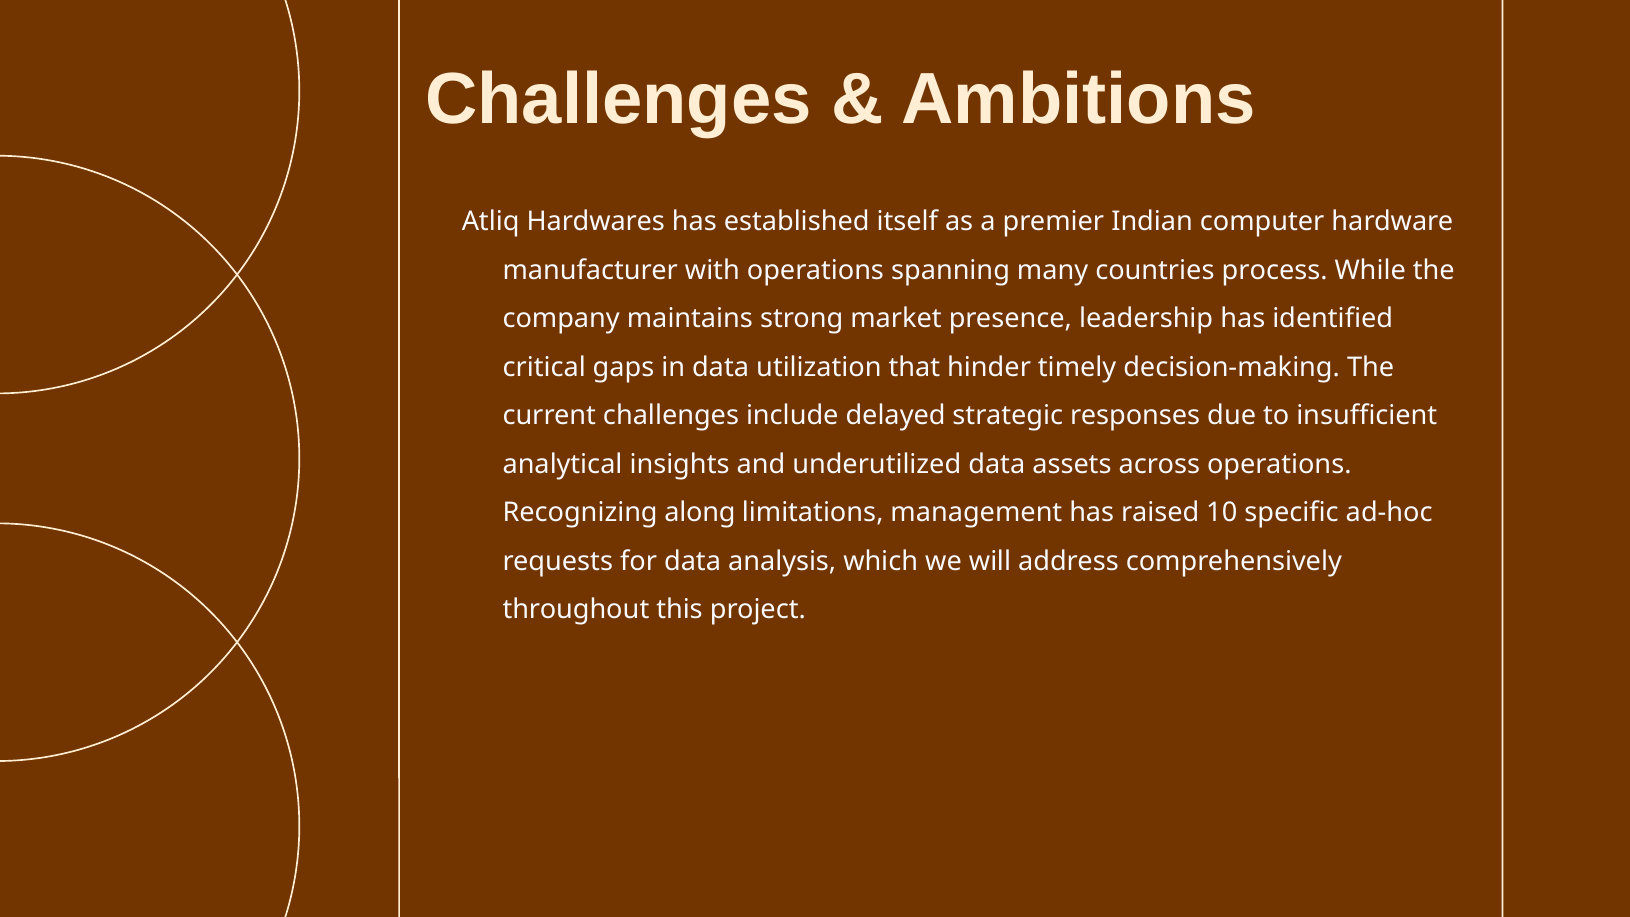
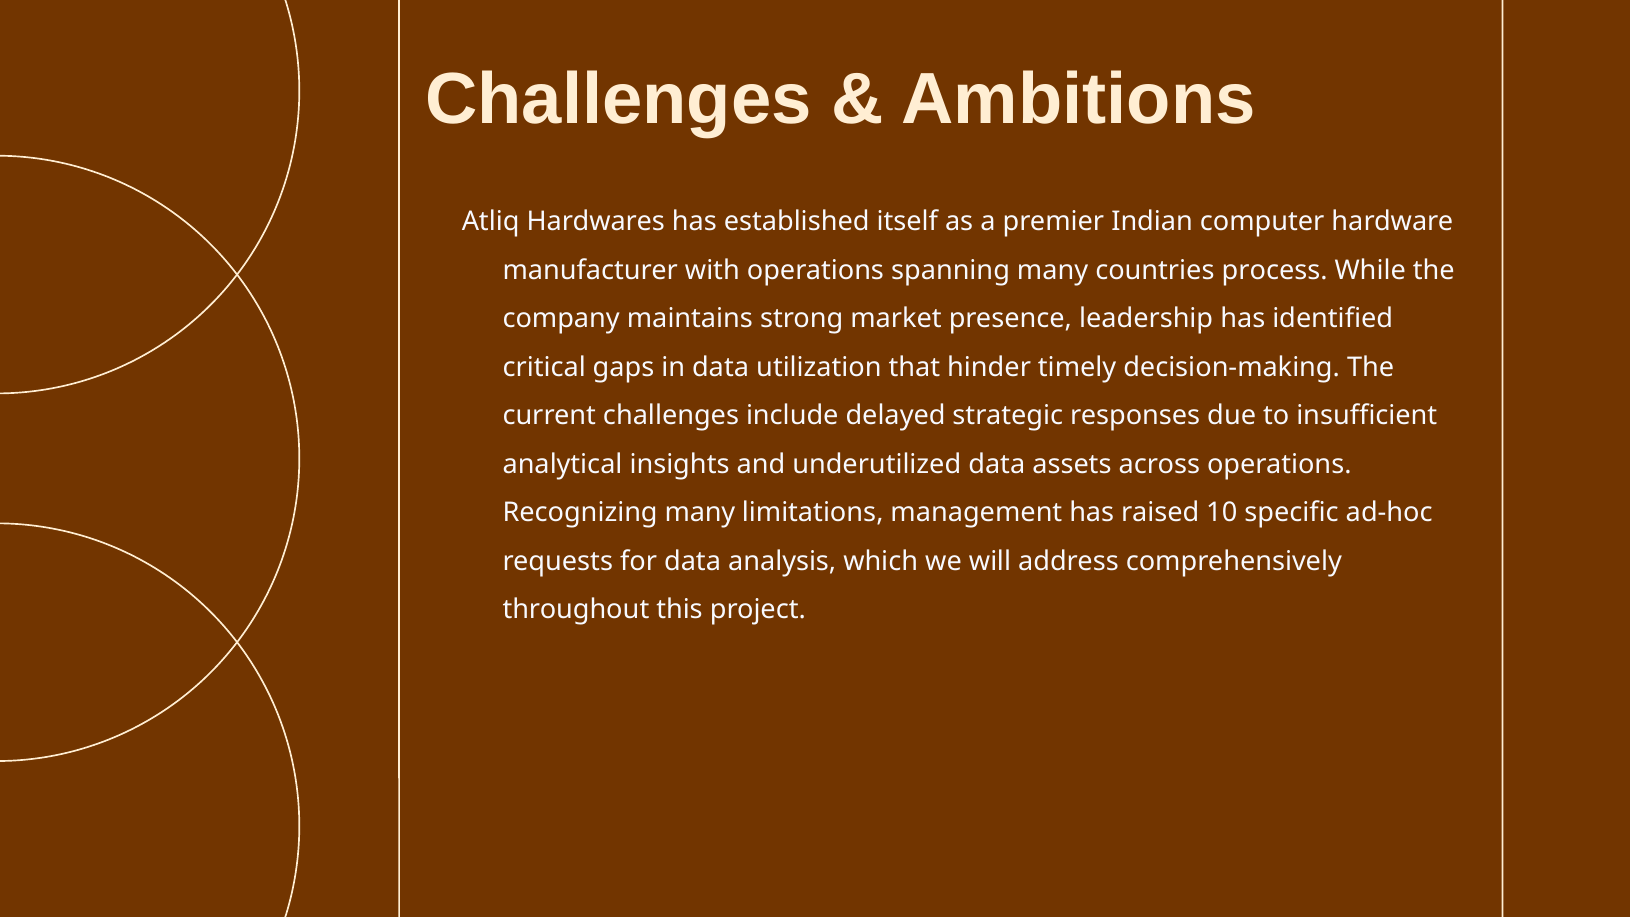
Recognizing along: along -> many (700, 513)
